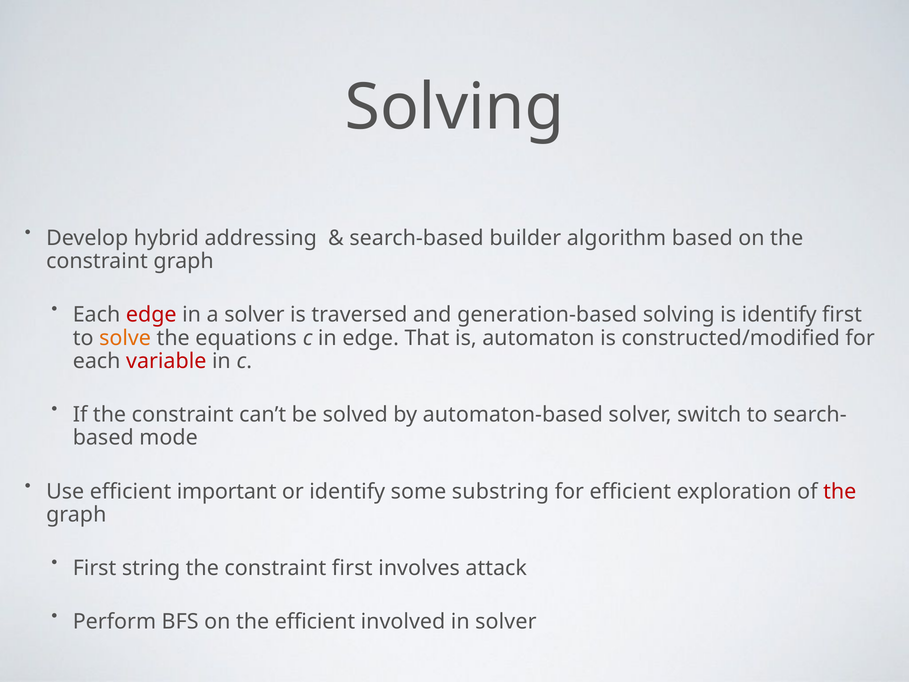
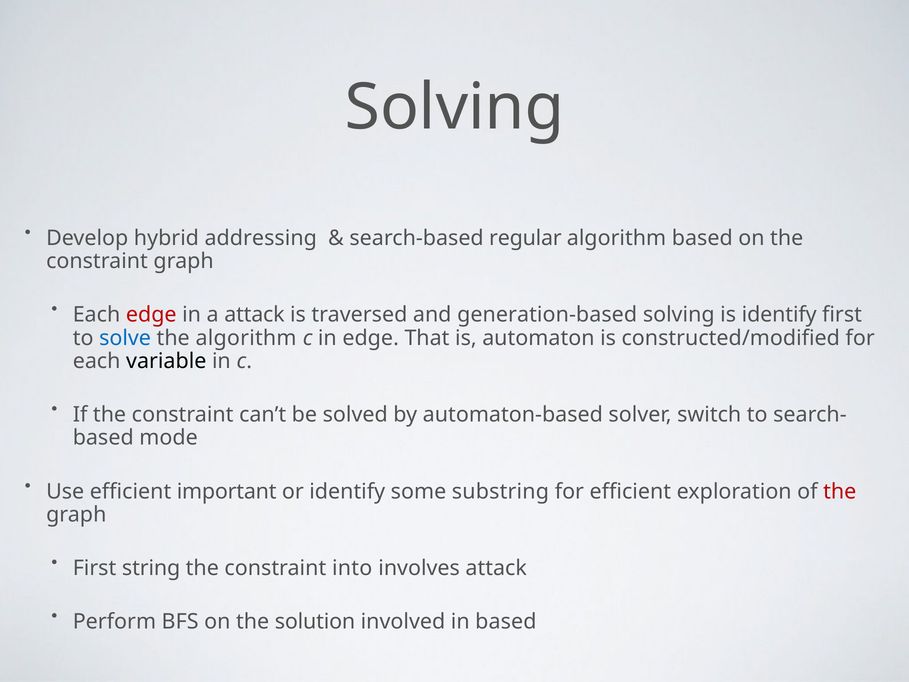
builder: builder -> regular (525, 238)
a solver: solver -> attack (254, 315)
solve colour: orange -> blue (125, 338)
the equations: equations -> algorithm (246, 338)
variable colour: red -> black (166, 361)
constraint first: first -> into (352, 568)
the efficient: efficient -> solution (315, 622)
in solver: solver -> based (506, 622)
